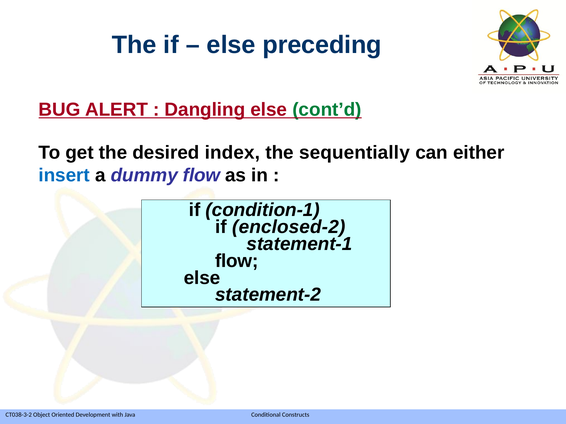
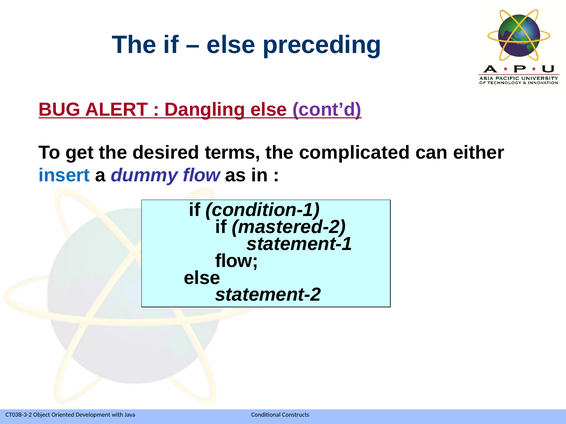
cont’d colour: green -> purple (327, 110)
index: index -> terms (233, 153)
sequentially: sequentially -> complicated (354, 153)
enclosed-2: enclosed-2 -> mastered-2 (289, 227)
